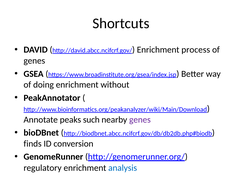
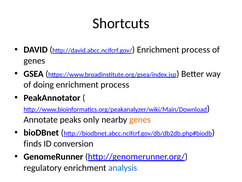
doing enrichment without: without -> process (115, 84)
such: such -> only (91, 119)
genes colour: purple -> orange (140, 119)
